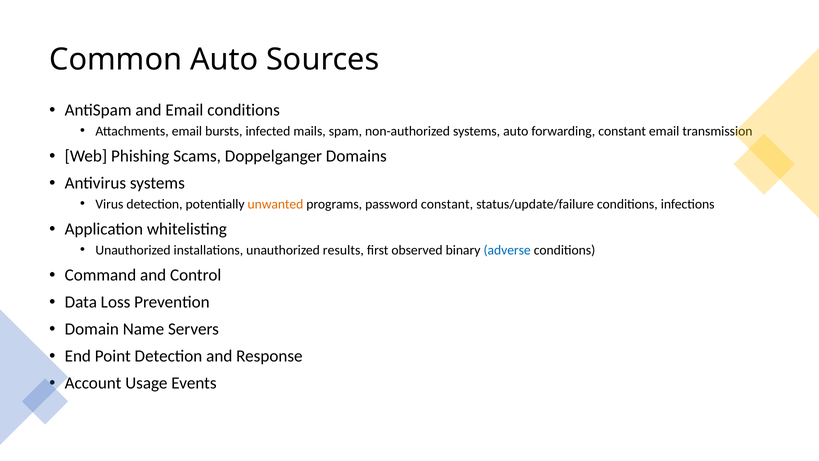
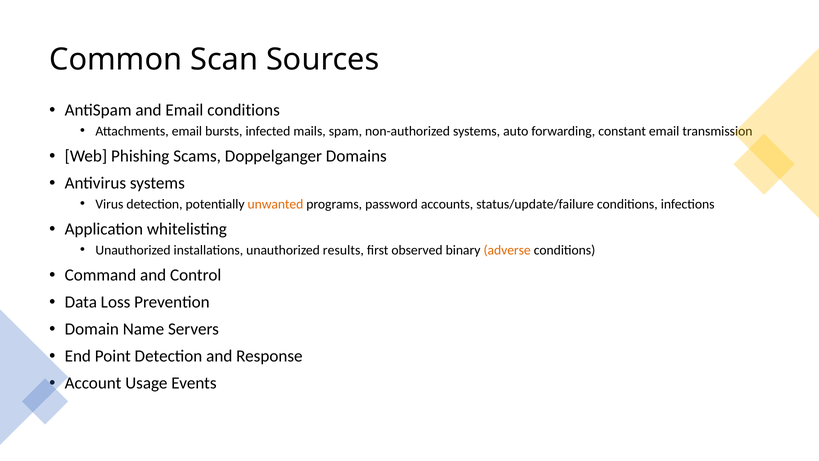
Common Auto: Auto -> Scan (224, 60)
password constant: constant -> accounts (447, 204)
adverse colour: blue -> orange (507, 250)
